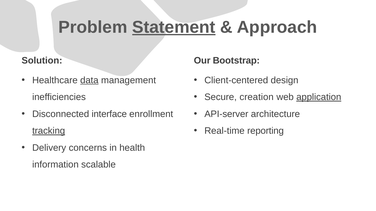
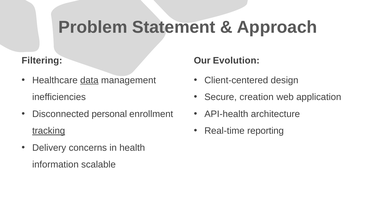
Statement underline: present -> none (174, 27)
Solution: Solution -> Filtering (42, 61)
Bootstrap: Bootstrap -> Evolution (236, 61)
application underline: present -> none (319, 97)
interface: interface -> personal (109, 114)
API-server: API-server -> API-health (226, 114)
